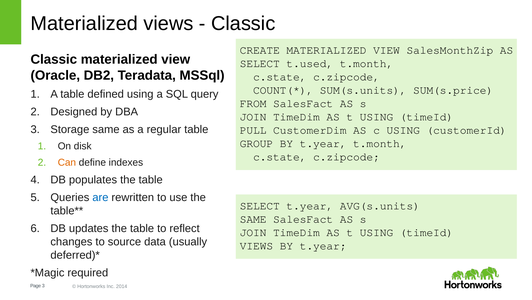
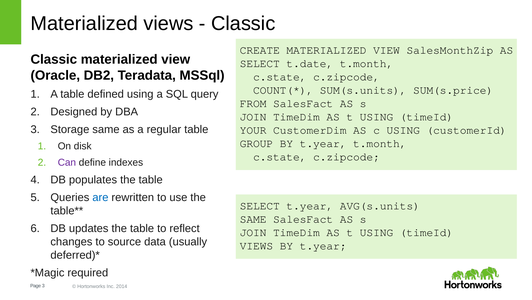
t.used: t.used -> t.date (310, 63)
PULL: PULL -> YOUR (253, 130)
Can colour: orange -> purple (67, 162)
